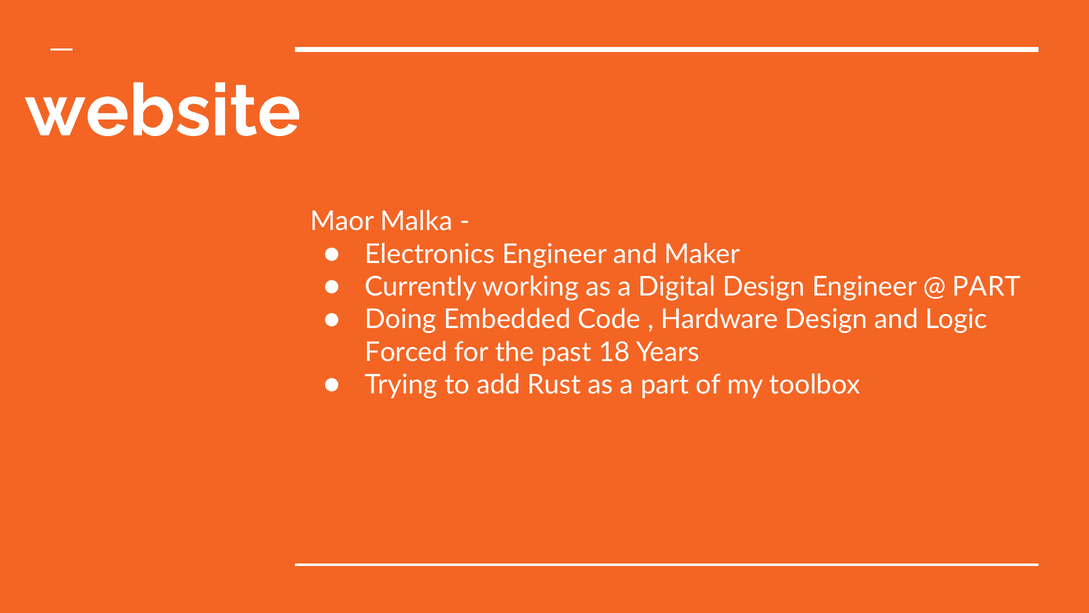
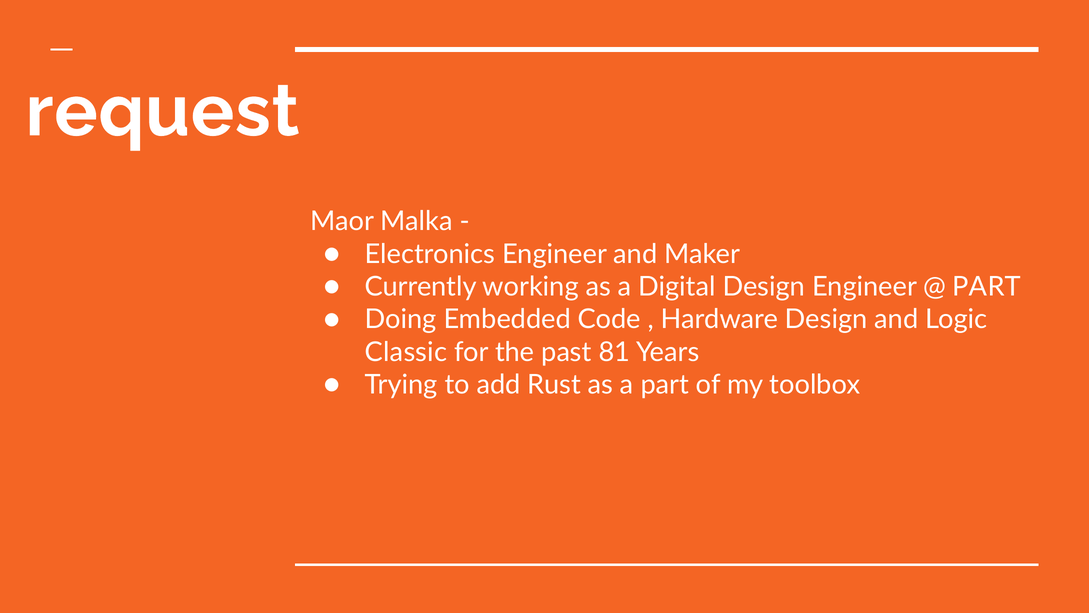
website: website -> request (162, 111)
Forced: Forced -> Classic (406, 352)
18: 18 -> 81 (614, 352)
